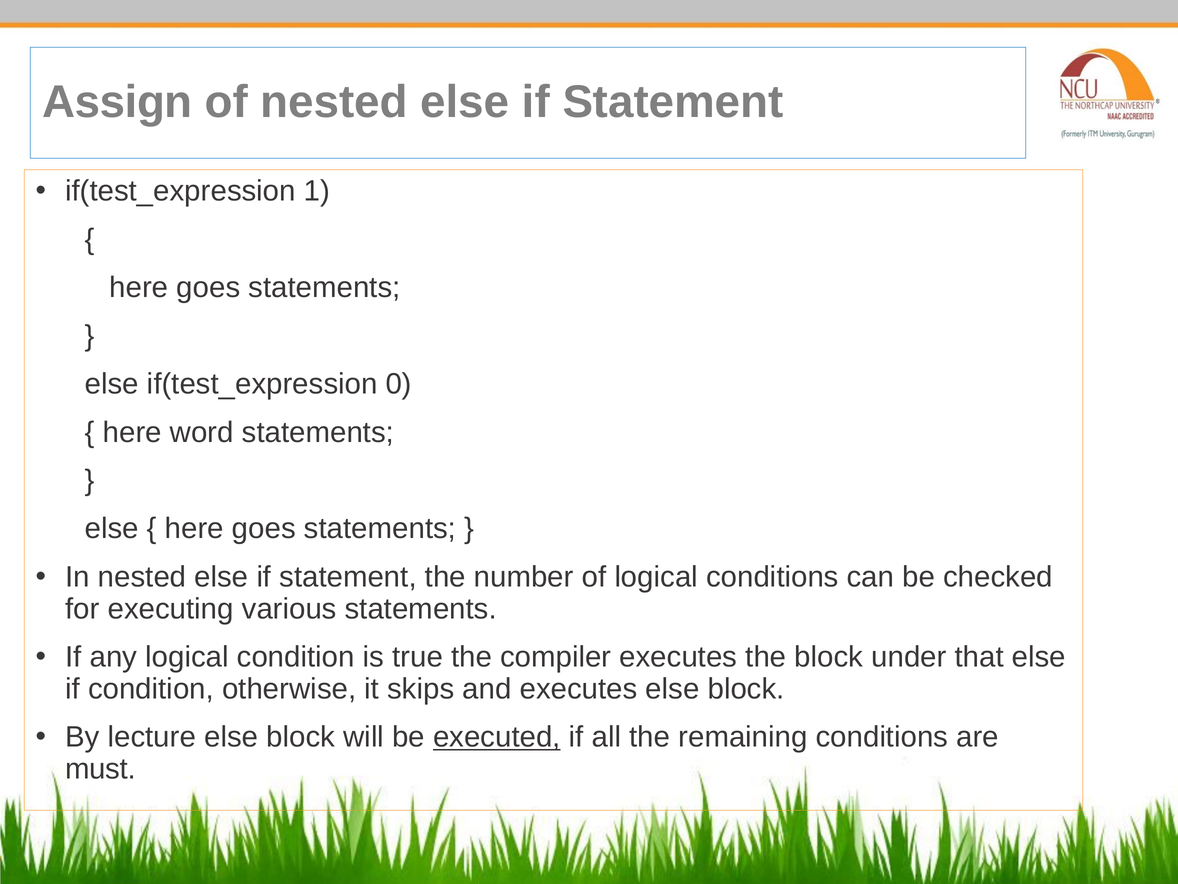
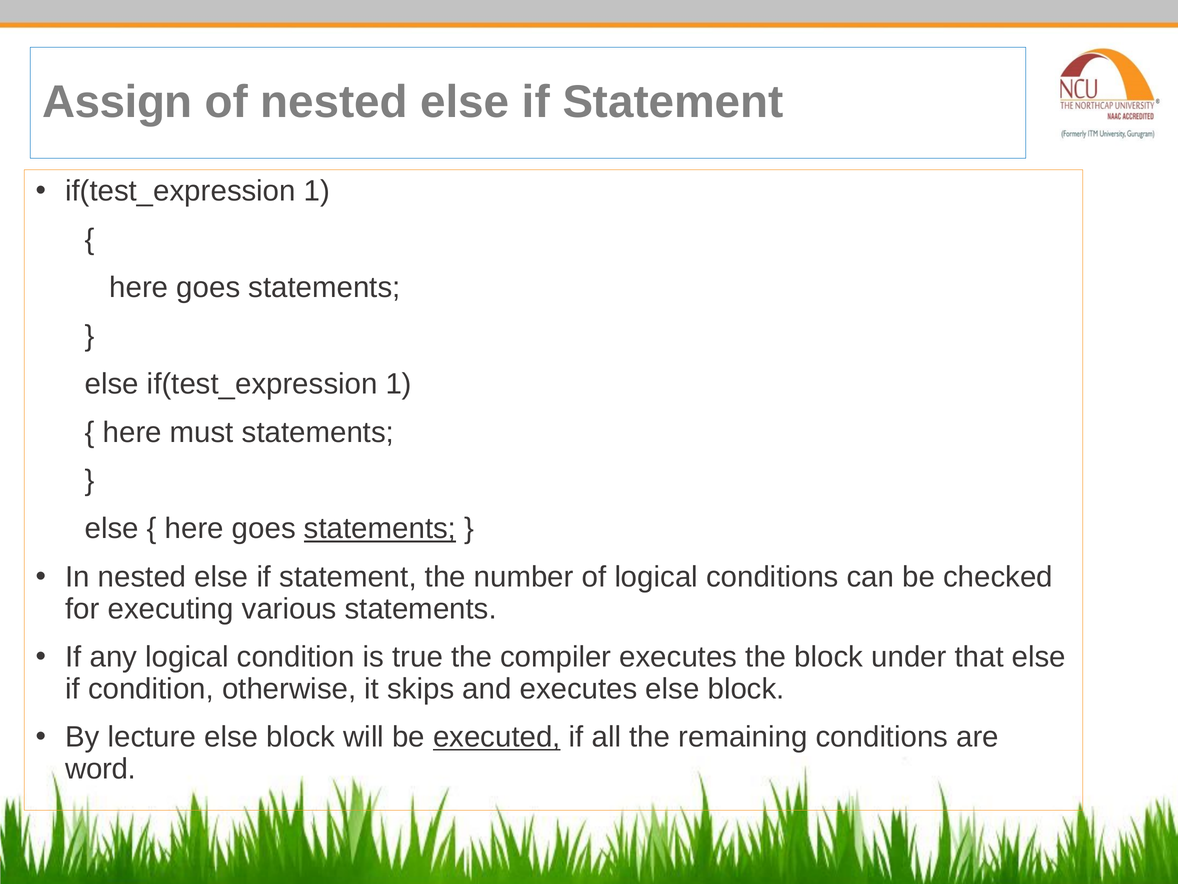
else if(test_expression 0: 0 -> 1 (399, 384)
word: word -> must (202, 432)
statements underline: none -> present (380, 528)
must: must -> word (101, 768)
